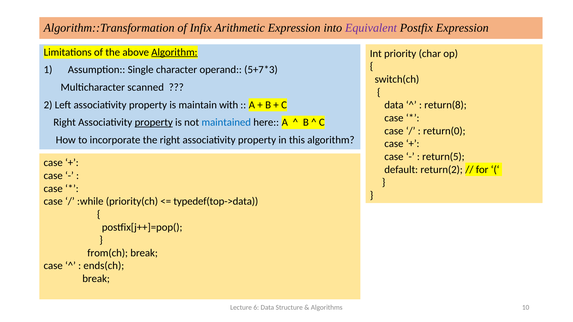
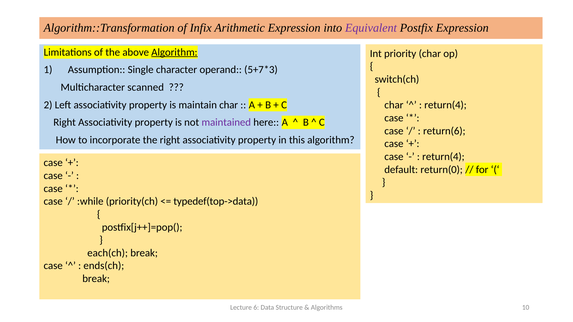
maintain with: with -> char (229, 105)
data: data -> char (394, 105)
return(8: return(8 -> return(4 (445, 105)
property underline: present -> none (154, 123)
maintained colour: blue -> purple (226, 123)
return(0: return(0 -> return(6 (444, 131)
return(5: return(5 -> return(4 (443, 157)
return(2: return(2 -> return(0 (442, 170)
from(ch: from(ch -> each(ch (108, 253)
